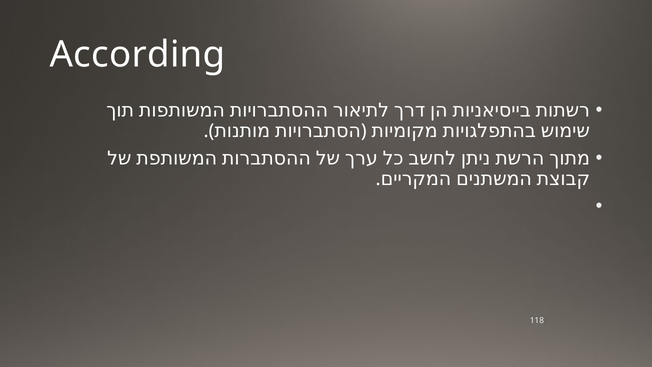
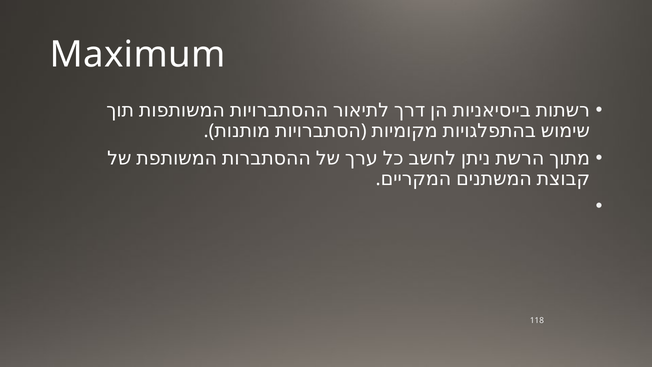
According: According -> Maximum (138, 55)
